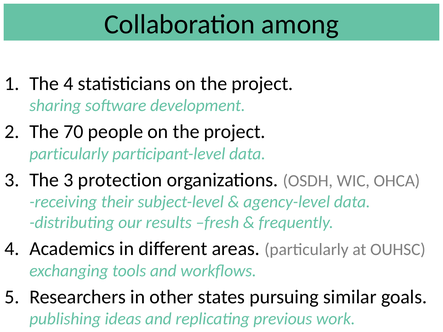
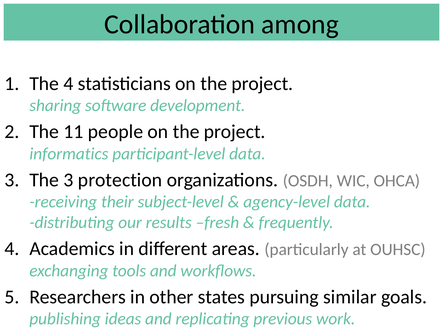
70: 70 -> 11 (73, 132)
particularly: particularly -> informatics (69, 154)
